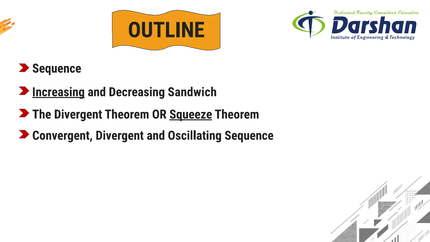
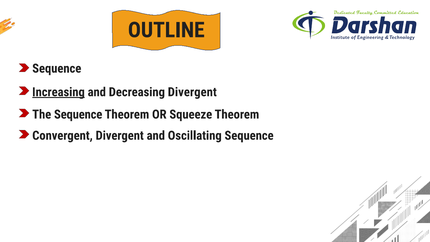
Decreasing Sandwich: Sandwich -> Divergent (192, 92)
The Divergent: Divergent -> Sequence (78, 114)
Squeeze underline: present -> none (191, 114)
